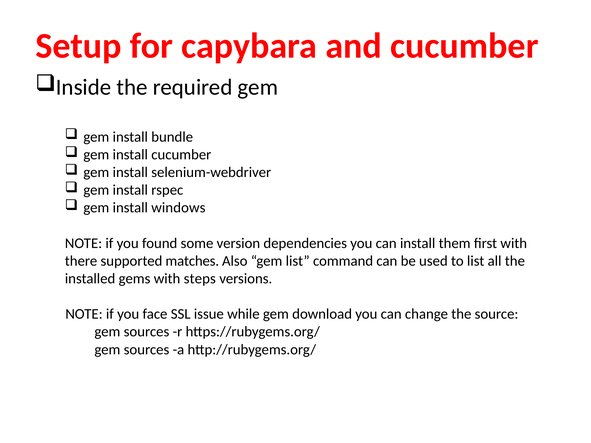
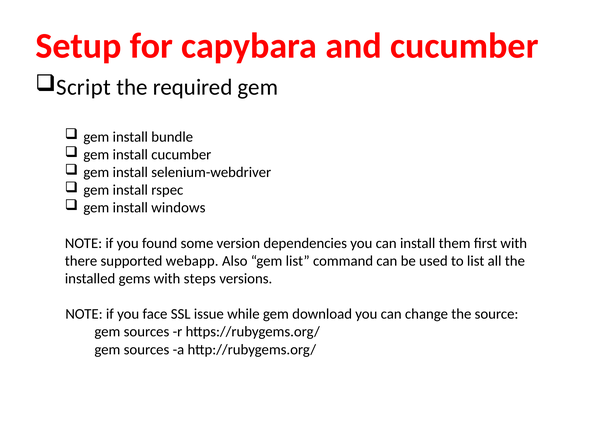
Inside: Inside -> Script (83, 87)
matches: matches -> webapp (192, 261)
